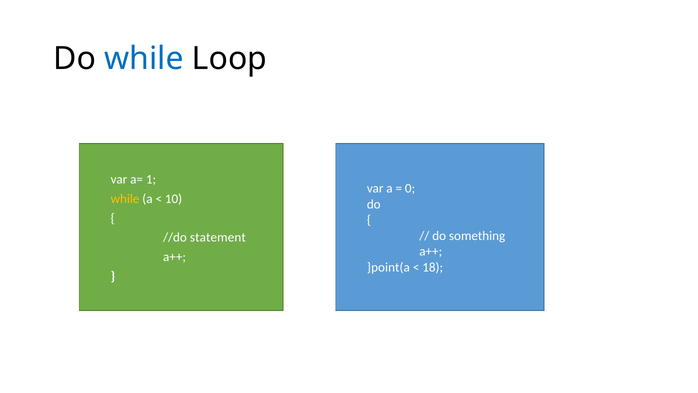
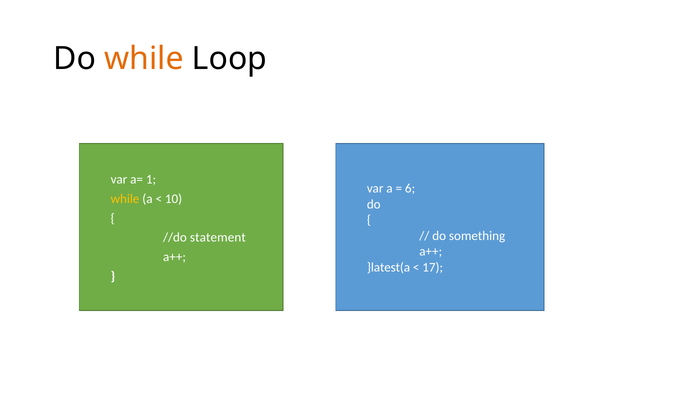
while colour: blue -> orange (144, 59)
0: 0 -> 6 (410, 188)
}point(a: }point(a -> }latest(a (389, 267)
18: 18 -> 17 (433, 267)
